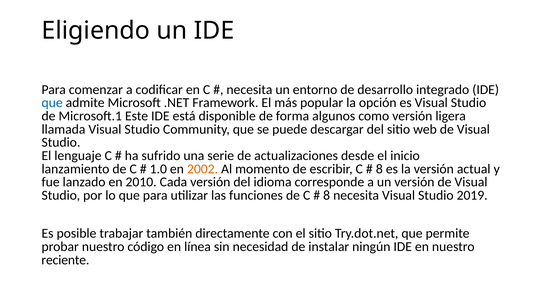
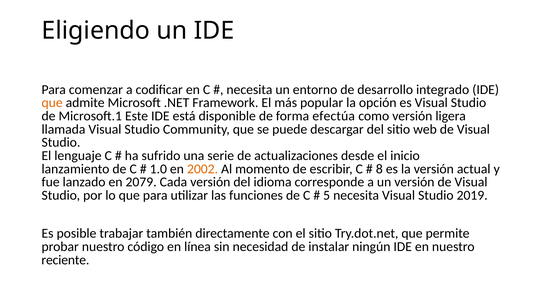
que colour: blue -> orange (52, 103)
algunos: algunos -> efectúa (334, 116)
2010: 2010 -> 2079 (141, 182)
8: 8 -> 5 (327, 196)
